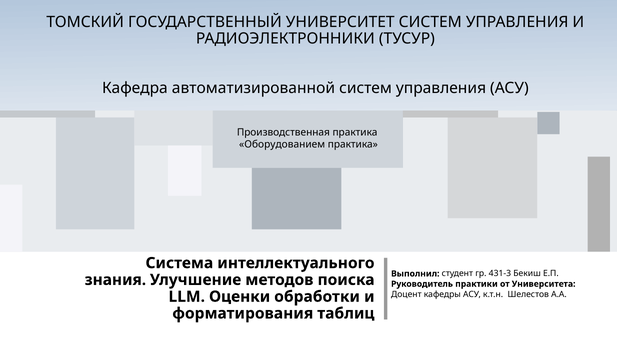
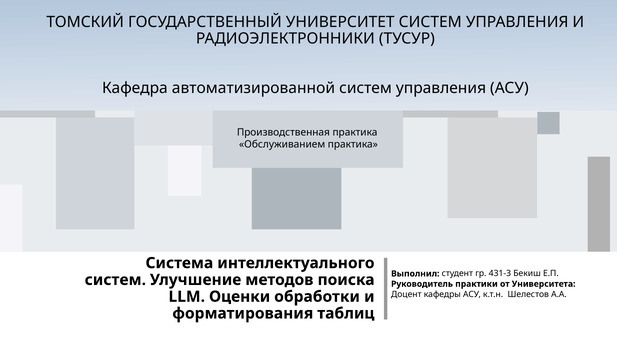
Оборудованием: Оборудованием -> Обслуживанием (282, 144)
знания: знания -> систем (115, 280)
